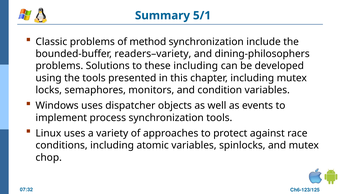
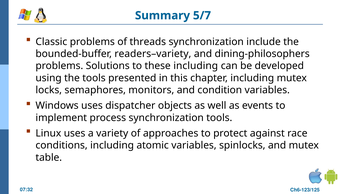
5/1: 5/1 -> 5/7 (202, 16)
method: method -> threads (148, 42)
chop: chop -> table (49, 158)
